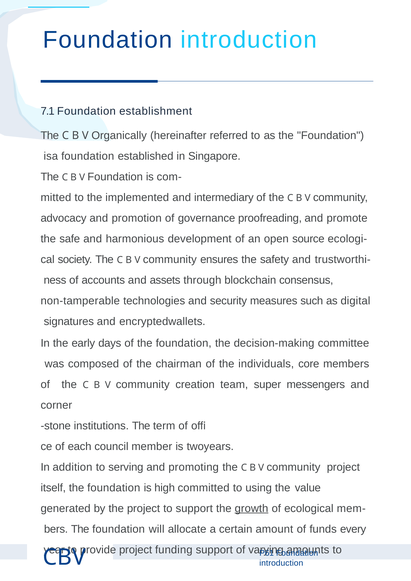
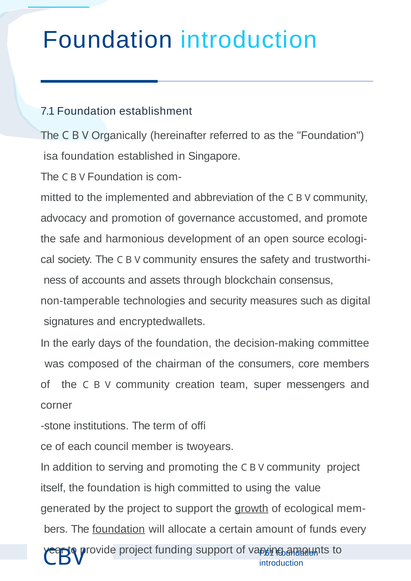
intermediary: intermediary -> abbreviation (224, 198)
proofreading: proofreading -> accustomed (270, 219)
individuals: individuals -> consumers (266, 364)
foundation underline: none -> present (119, 530)
